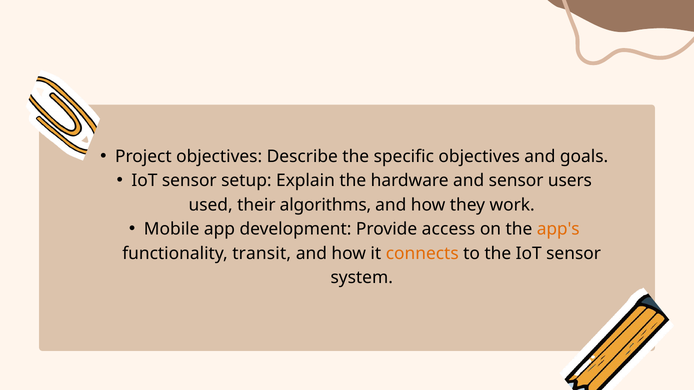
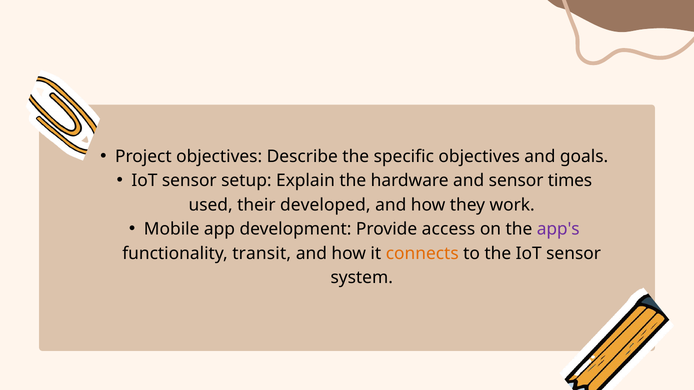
users: users -> times (570, 181)
algorithms: algorithms -> developed (325, 205)
app's colour: orange -> purple (558, 229)
